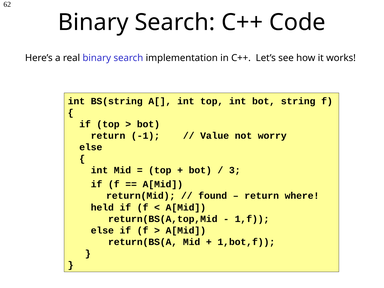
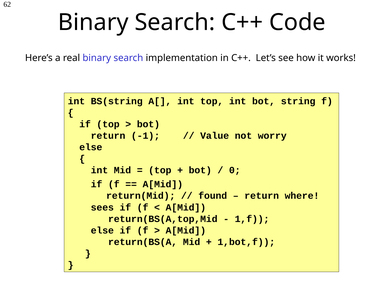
3: 3 -> 0 (235, 170)
held: held -> sees (102, 207)
